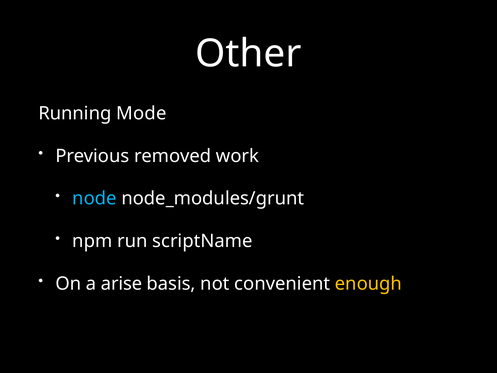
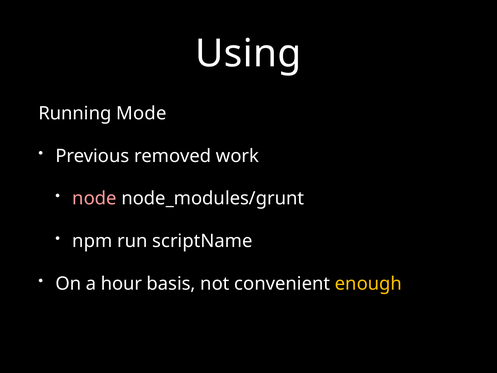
Other: Other -> Using (248, 54)
node colour: light blue -> pink (94, 198)
arise: arise -> hour (121, 283)
